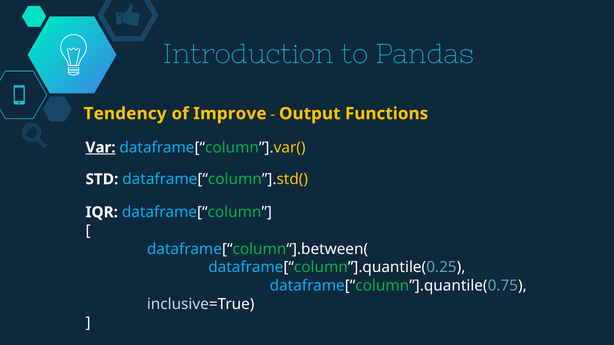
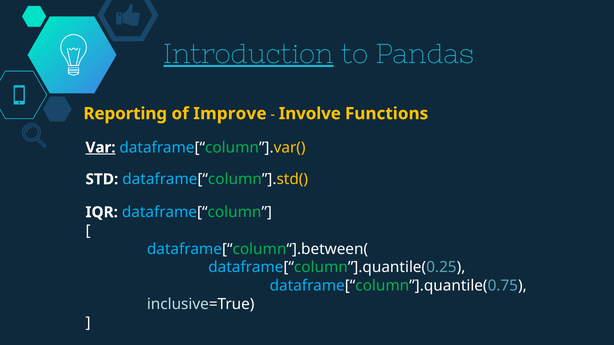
Introduction underline: none -> present (248, 54)
Tendency: Tendency -> Reporting (125, 114)
Output: Output -> Involve (310, 114)
